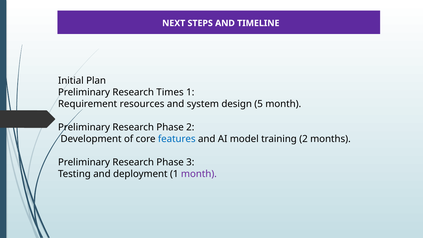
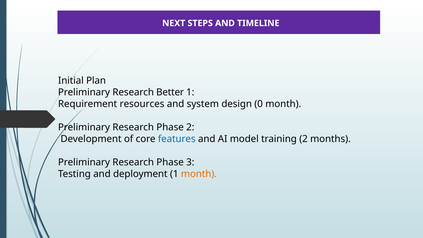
Times: Times -> Better (170, 92)
5: 5 -> 0 (259, 104)
month colour: purple -> orange (199, 174)
